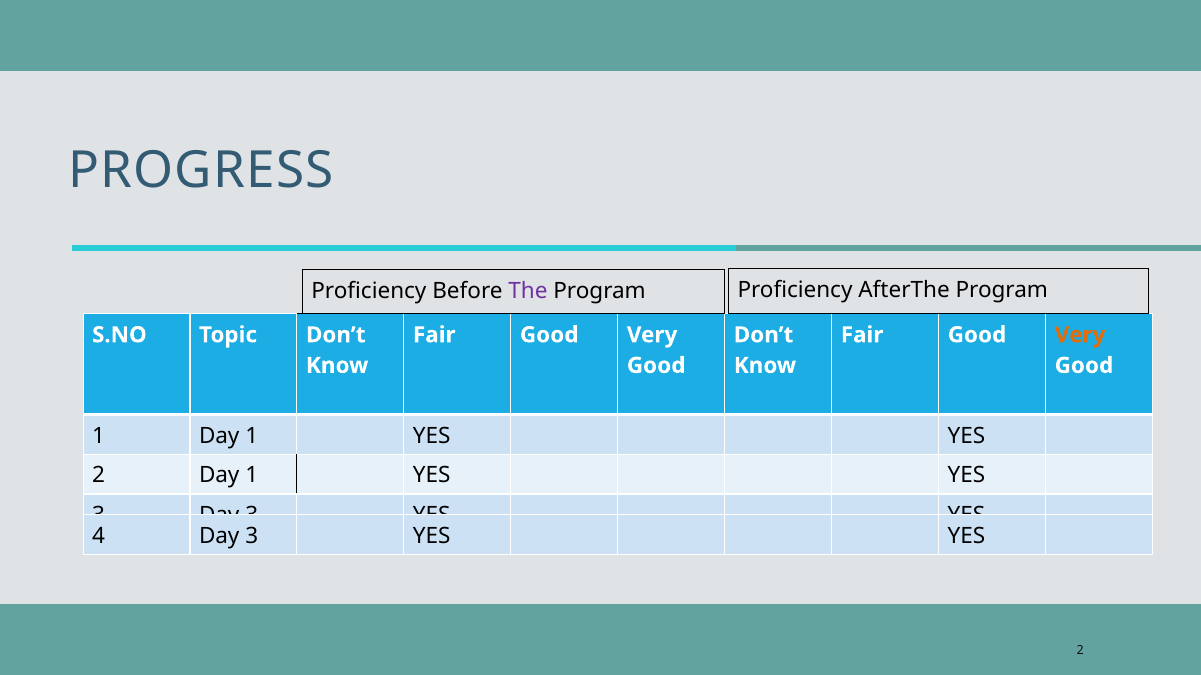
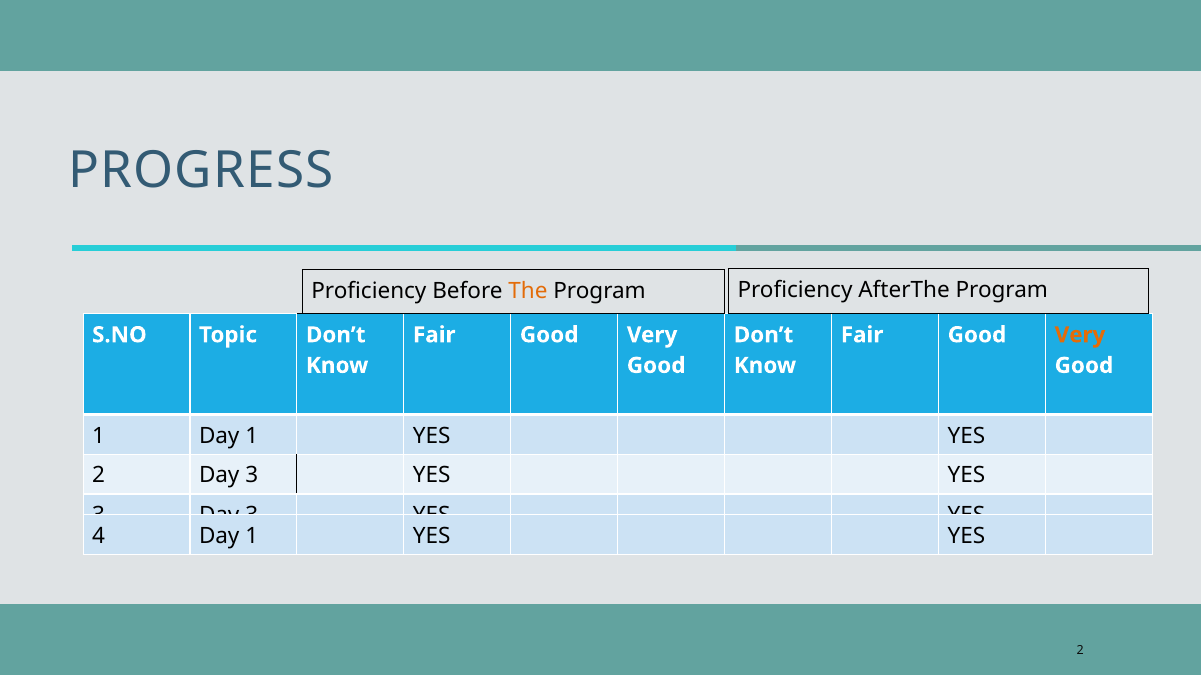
The colour: purple -> orange (528, 291)
2 Day 1: 1 -> 3 (252, 476)
4 Day 3: 3 -> 1 (252, 536)
